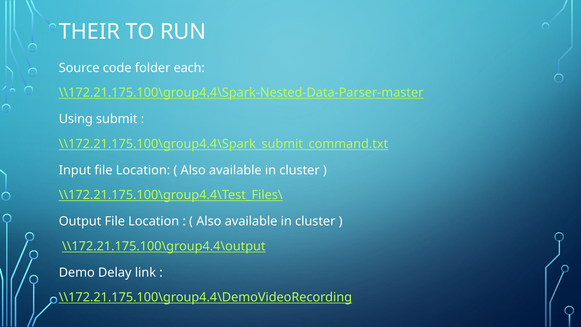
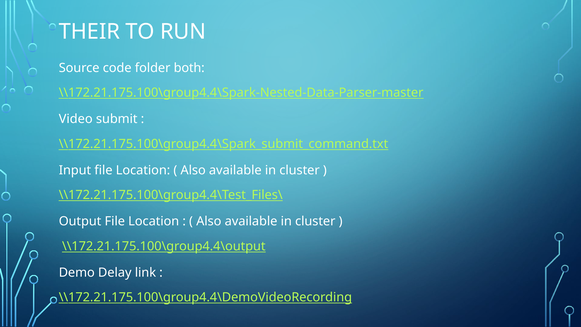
each: each -> both (189, 68)
Using: Using -> Video (76, 119)
